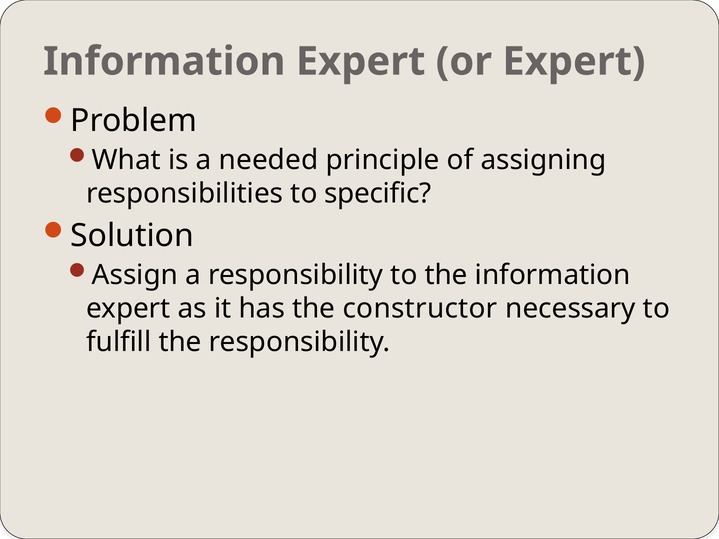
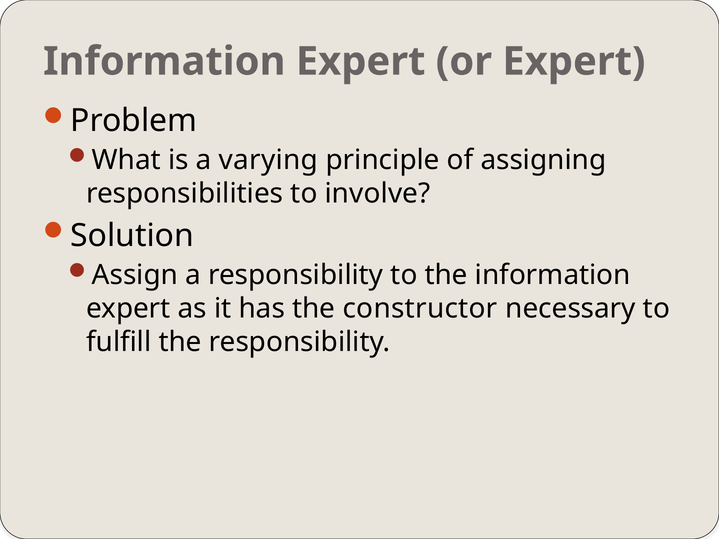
needed: needed -> varying (268, 160)
specific: specific -> involve (378, 194)
